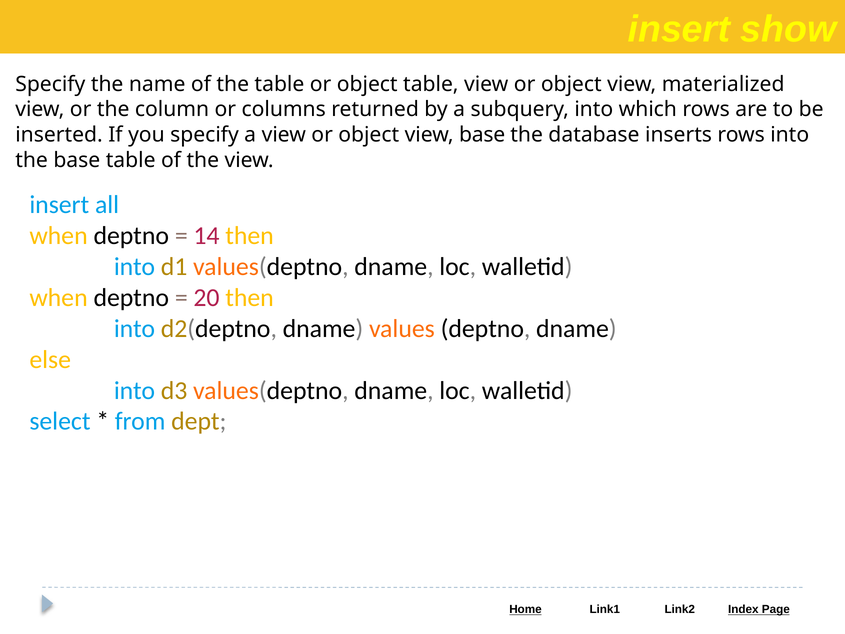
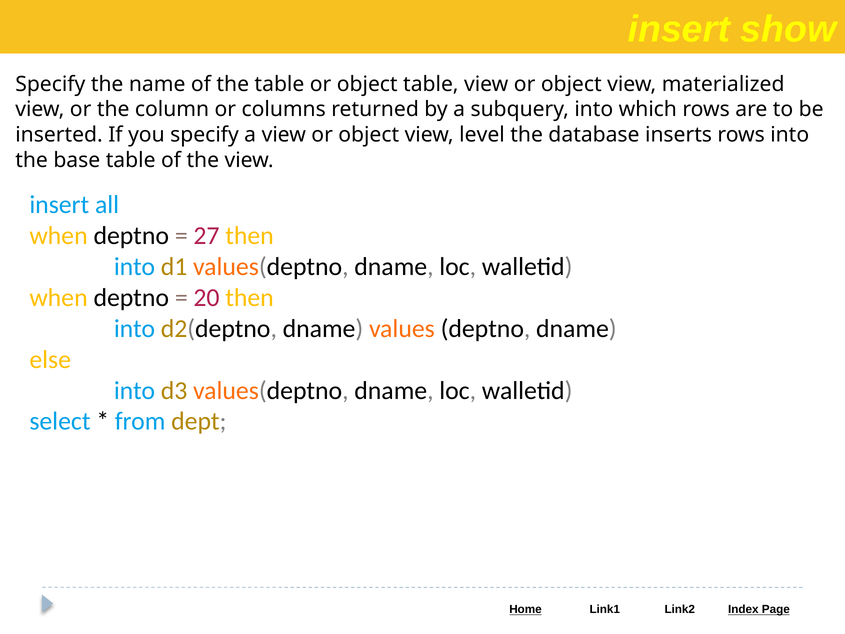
view base: base -> level (482, 135)
14: 14 -> 27 (207, 235)
